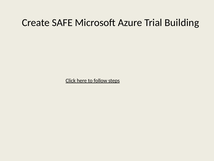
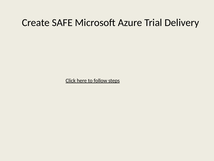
Building: Building -> Delivery (182, 23)
